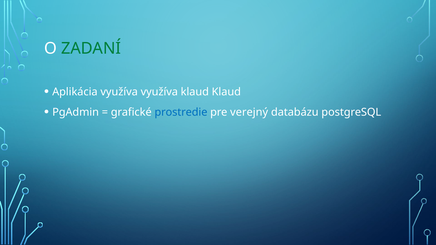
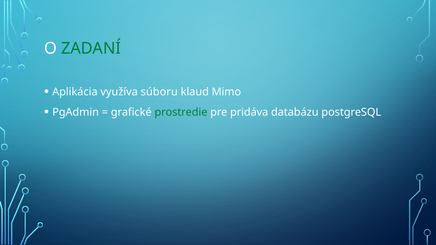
využíva využíva: využíva -> súboru (159, 92)
klaud Klaud: Klaud -> Mimo (226, 92)
prostredie colour: blue -> green (181, 112)
verejný: verejný -> pridáva (249, 112)
